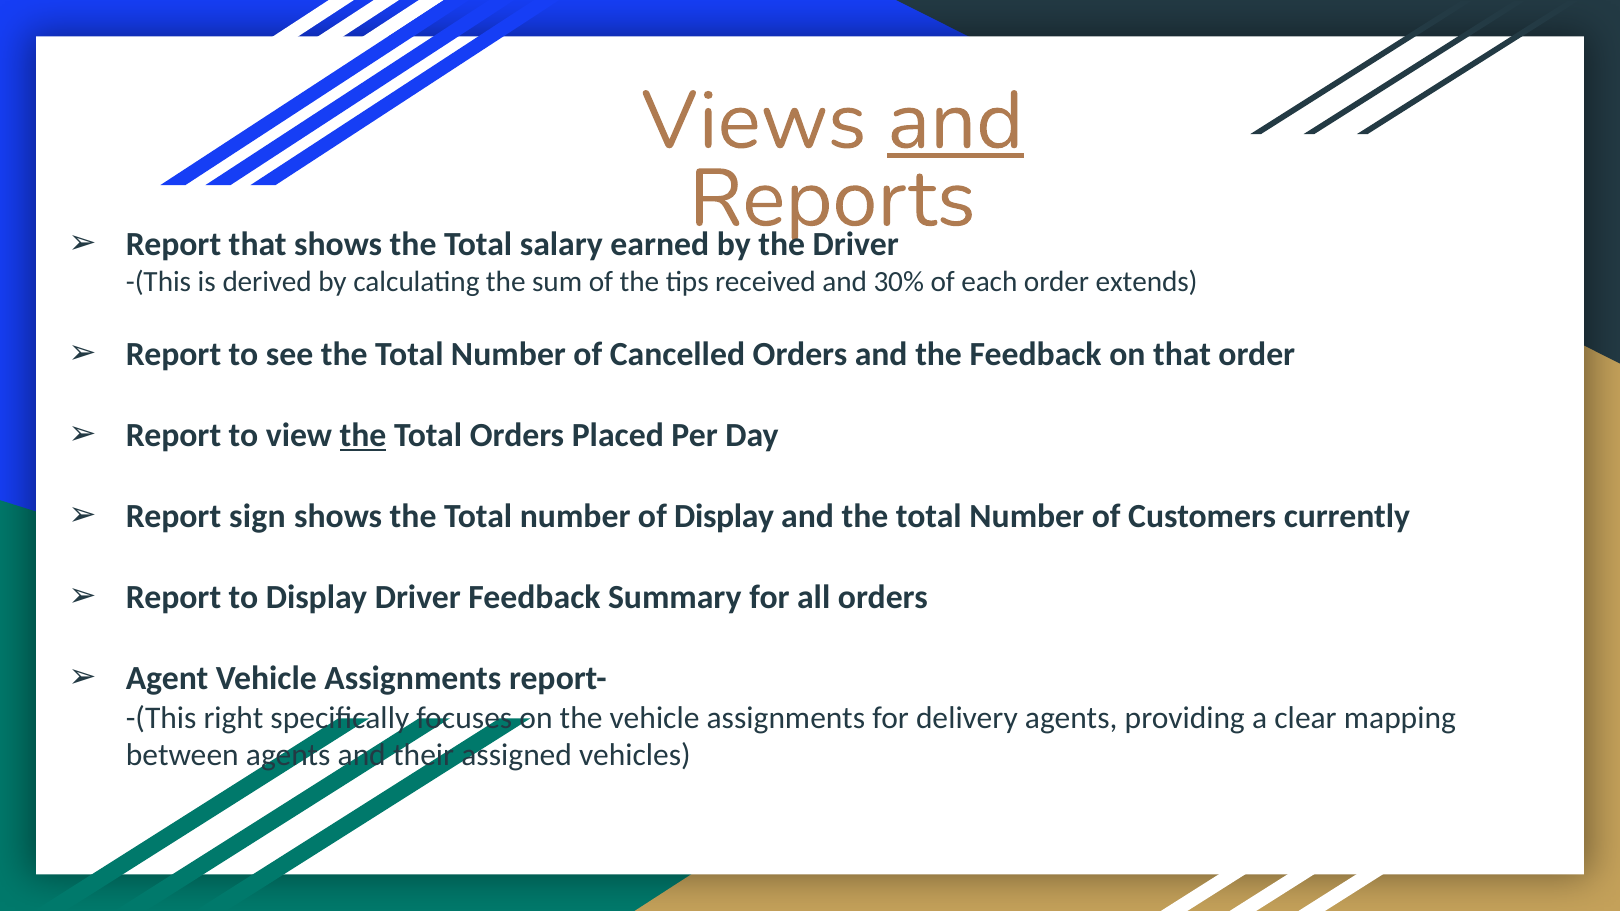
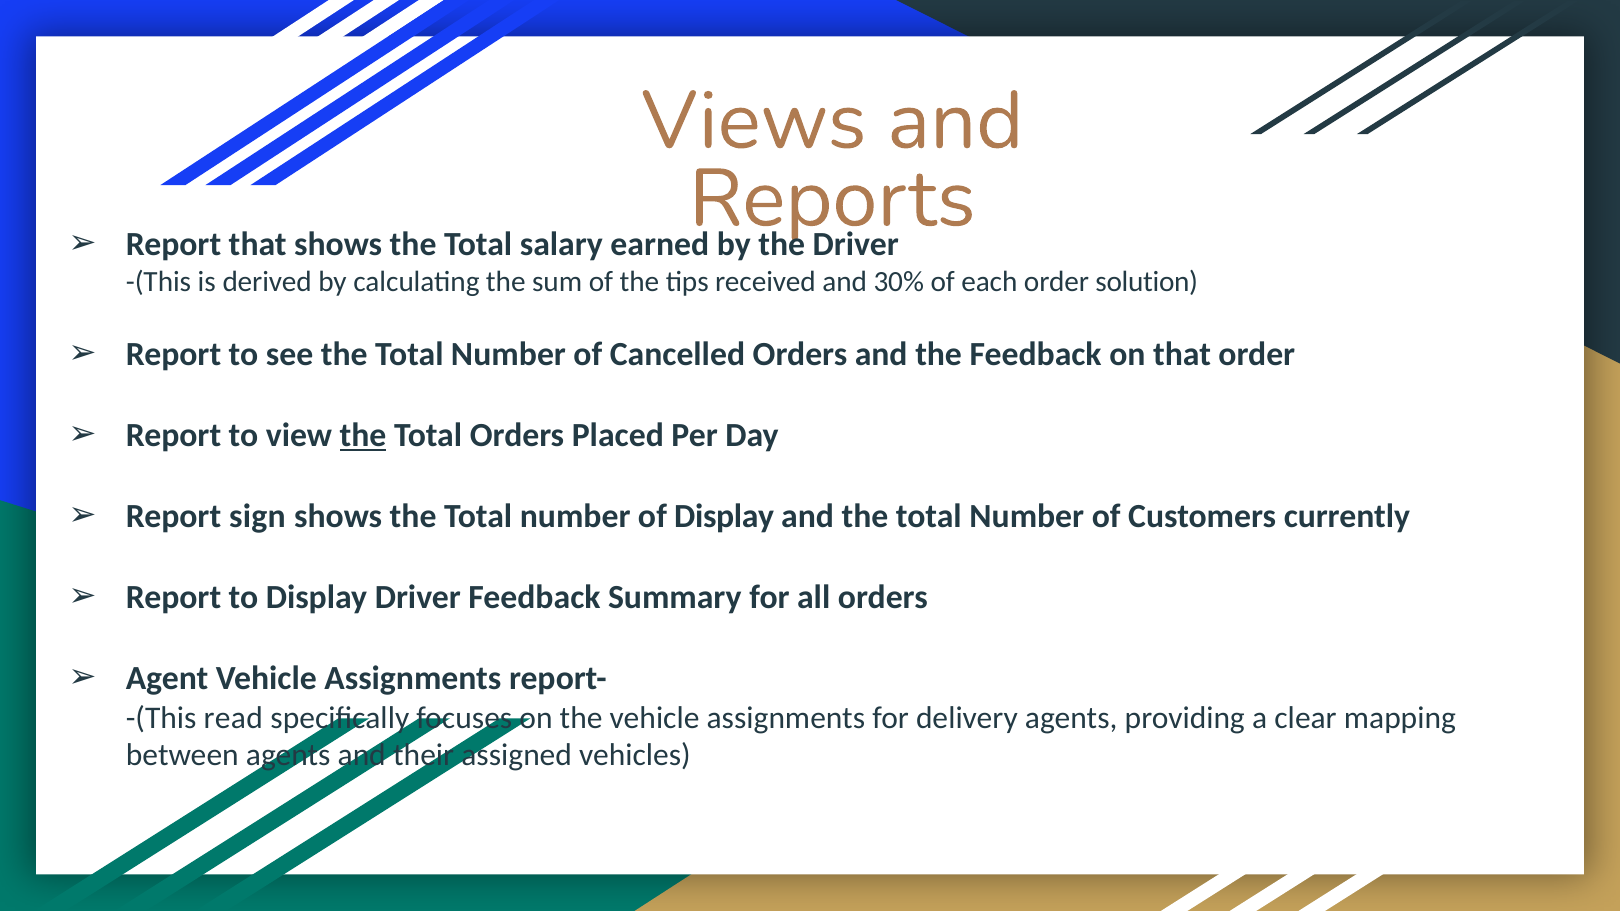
and underline: present -> none (955, 121)
extends: extends -> solution (1147, 282)
right: right -> read (233, 718)
